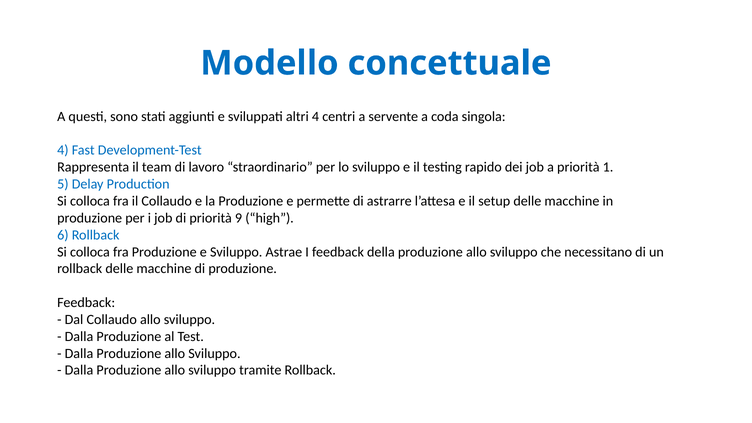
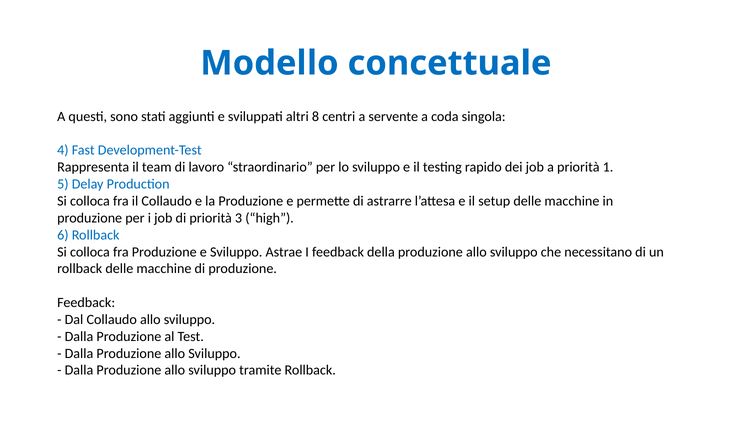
altri 4: 4 -> 8 (316, 116)
9: 9 -> 3 (239, 218)
